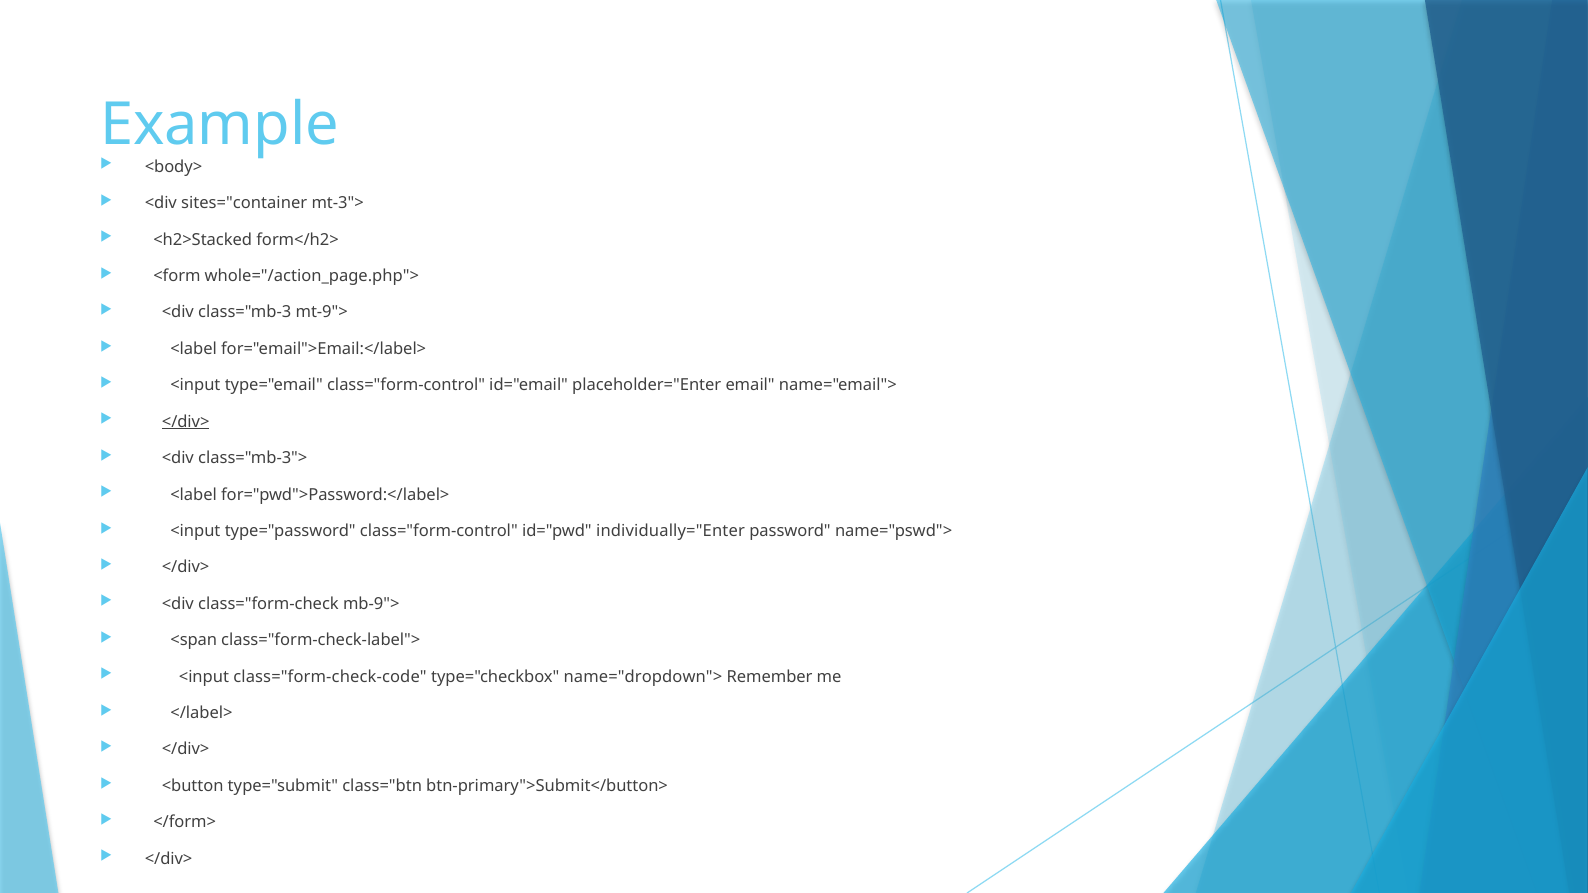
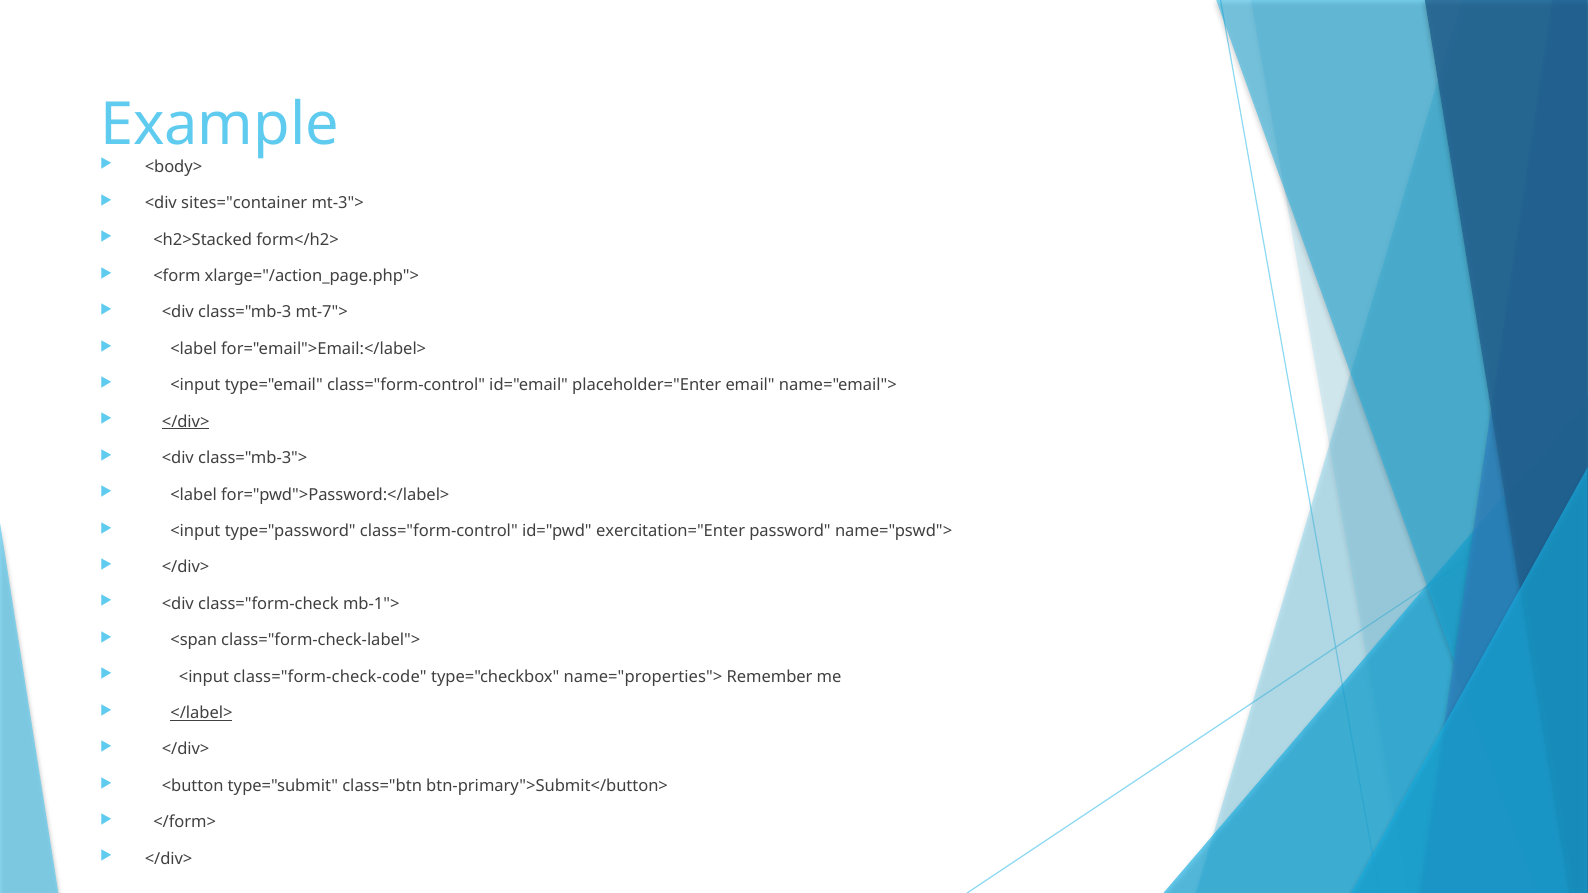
whole="/action_page.php">: whole="/action_page.php"> -> xlarge="/action_page.php"> (312, 276)
mt-9">: mt-9"> -> mt-7"> (322, 313)
individually="Enter: individually="Enter -> exercitation="Enter (671, 531)
mb-9">: mb-9"> -> mb-1"> (371, 604)
name="dropdown">: name="dropdown"> -> name="properties"> (643, 677)
</label> underline: none -> present (201, 713)
